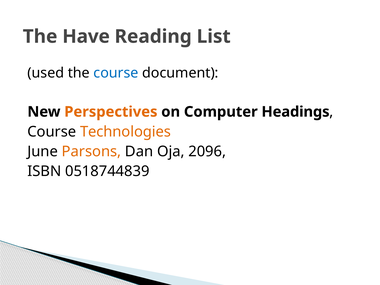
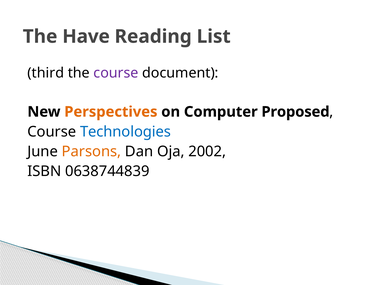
used: used -> third (46, 73)
course colour: blue -> purple (116, 73)
Headings: Headings -> Proposed (295, 112)
Technologies colour: orange -> blue (125, 132)
2096: 2096 -> 2002 (207, 152)
0518744839: 0518744839 -> 0638744839 (107, 171)
